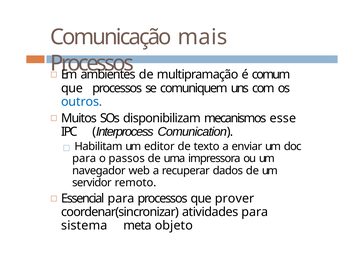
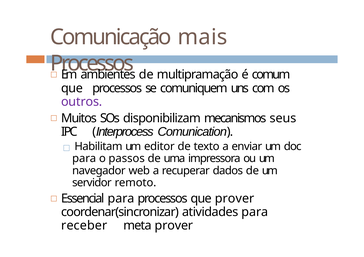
outros colour: blue -> purple (82, 102)
esse: esse -> seus (283, 118)
sistema: sistema -> receber (84, 226)
meta objeto: objeto -> prover (174, 226)
